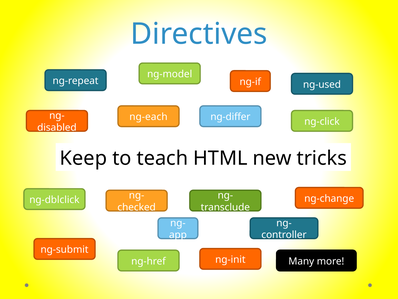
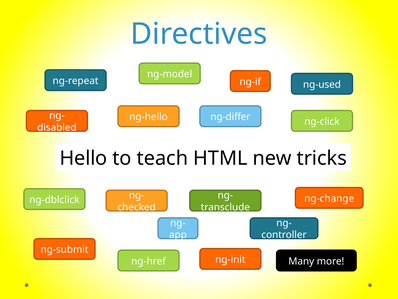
ng-each: ng-each -> ng-hello (148, 117)
Keep: Keep -> Hello (83, 158)
